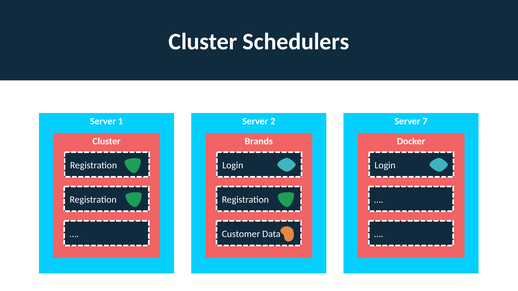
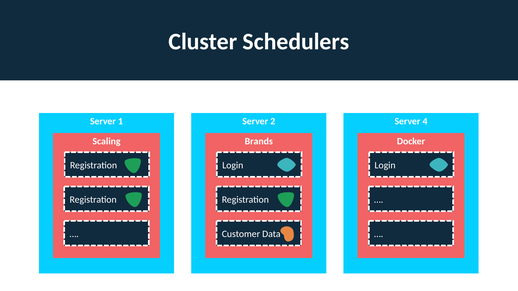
7: 7 -> 4 (425, 122)
Cluster: Cluster -> Scaling (107, 142)
